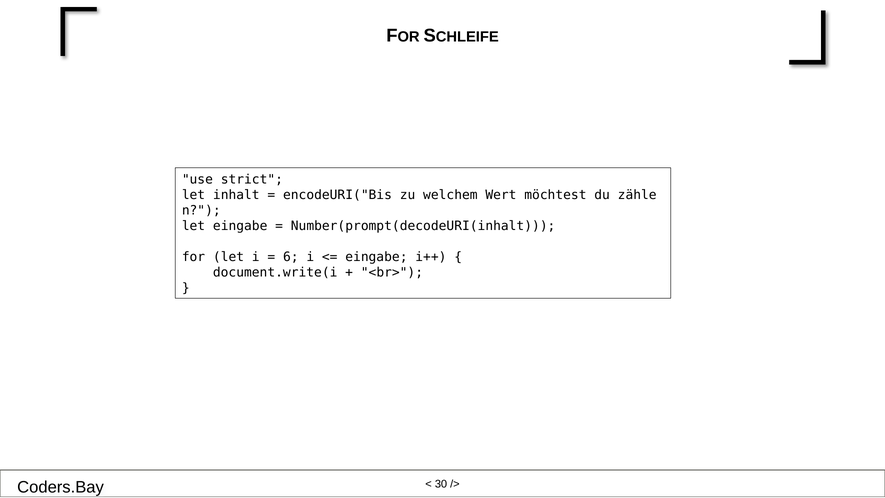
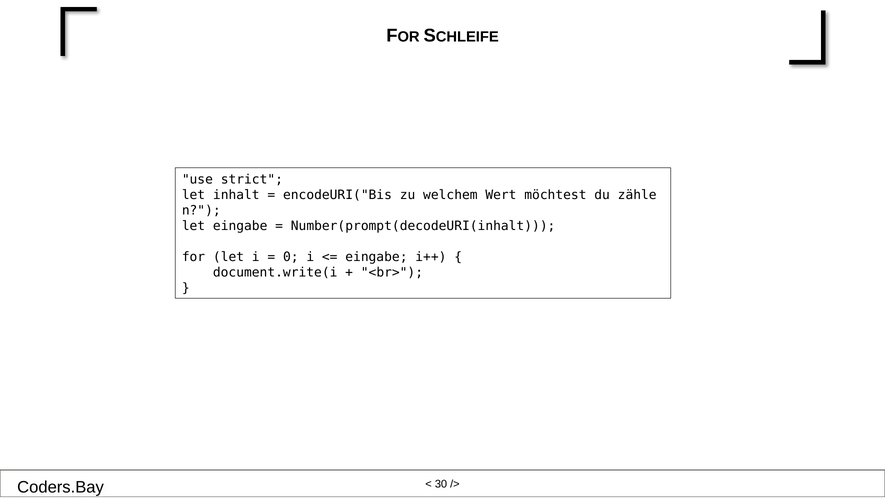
6: 6 -> 0 (291, 257)
